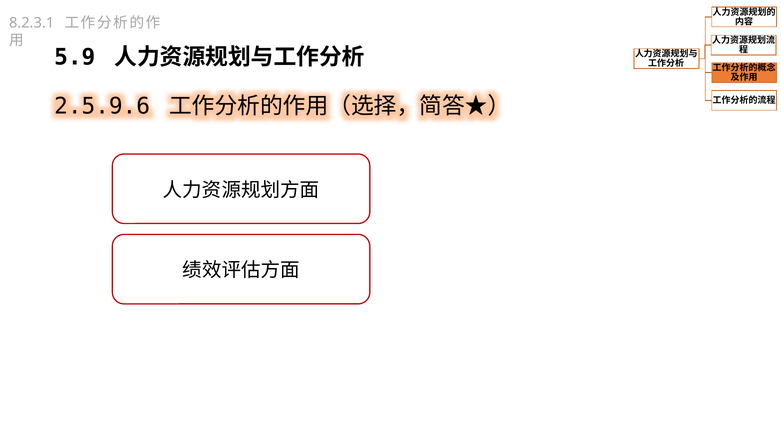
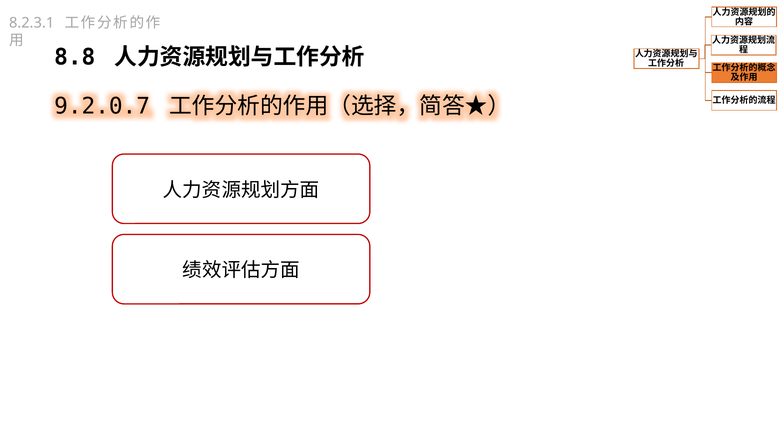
5.9: 5.9 -> 8.8 (75, 57)
2.5.9.6: 2.5.9.6 -> 9.2.0.7 (102, 106)
